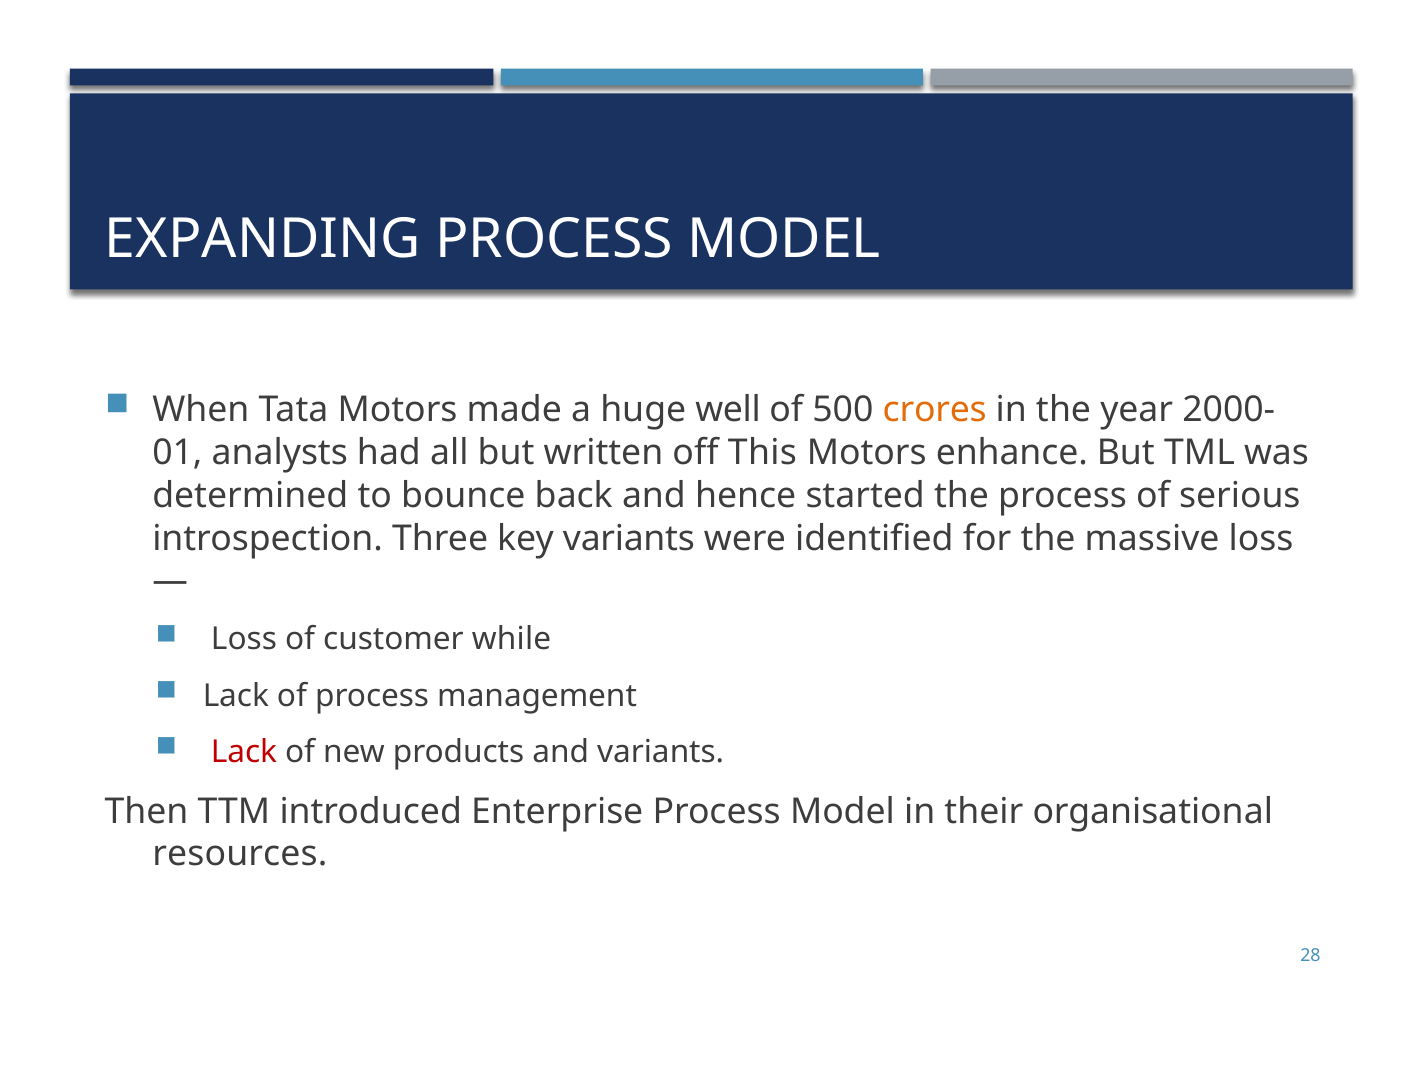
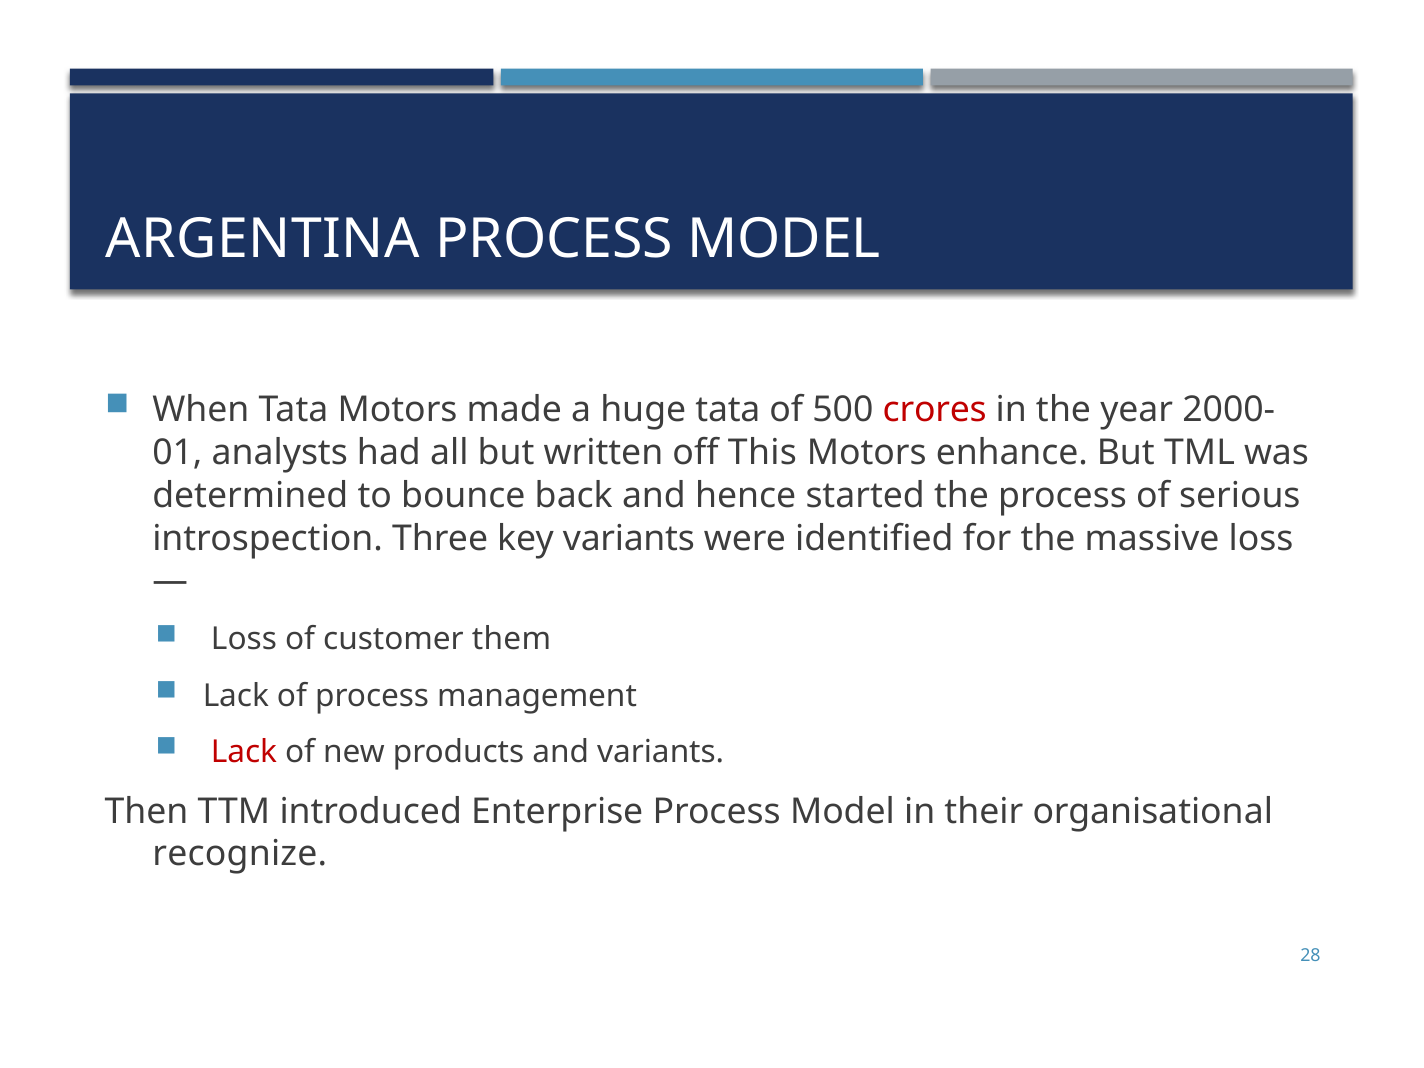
EXPANDING: EXPANDING -> ARGENTINA (263, 239)
huge well: well -> tata (728, 410)
crores colour: orange -> red (935, 410)
while: while -> them (511, 639)
resources: resources -> recognize (240, 854)
